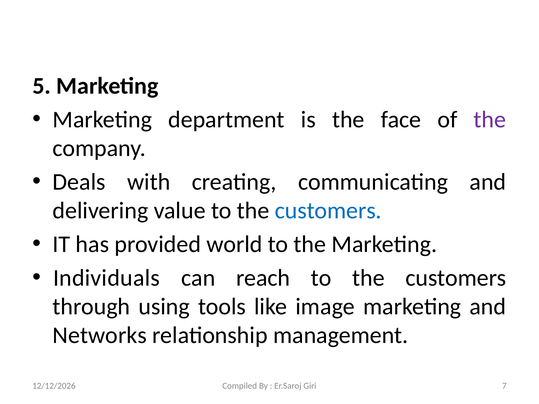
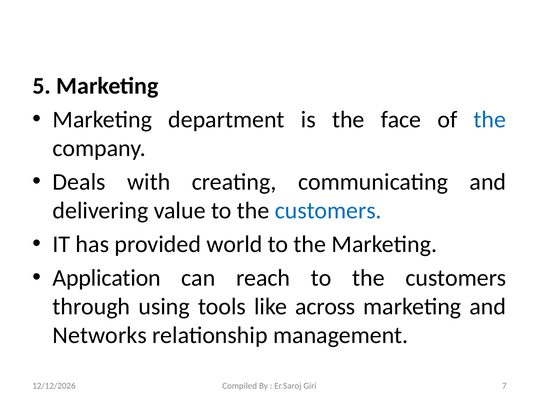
the colour: purple -> blue (490, 120)
Individuals: Individuals -> Application (107, 278)
image: image -> across (325, 307)
